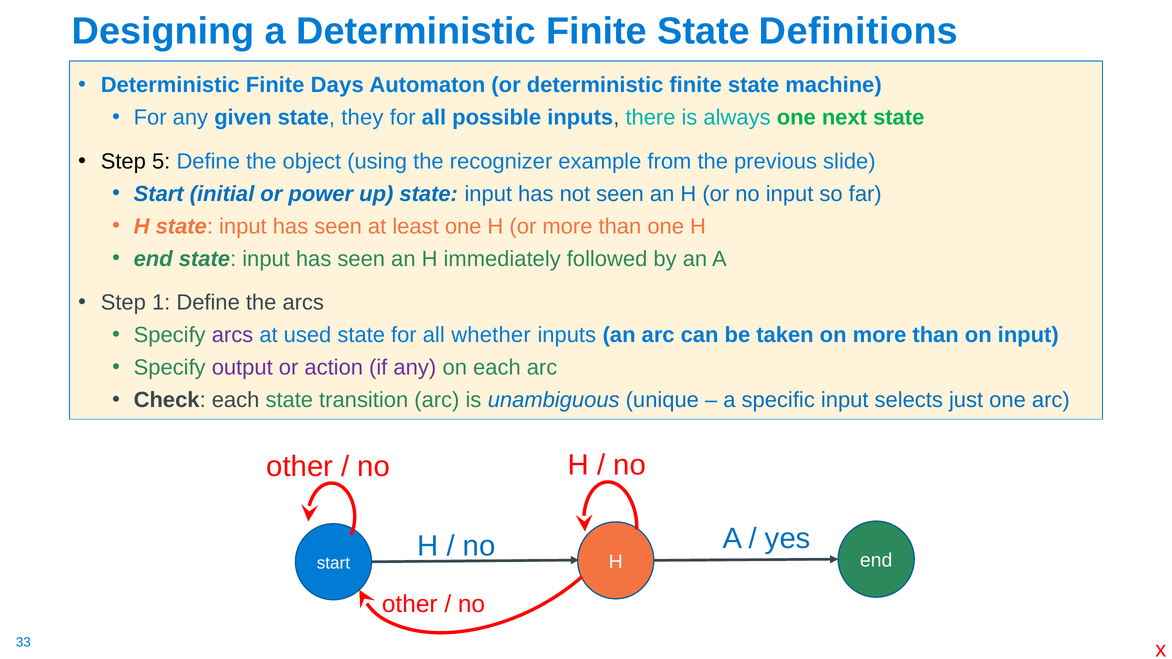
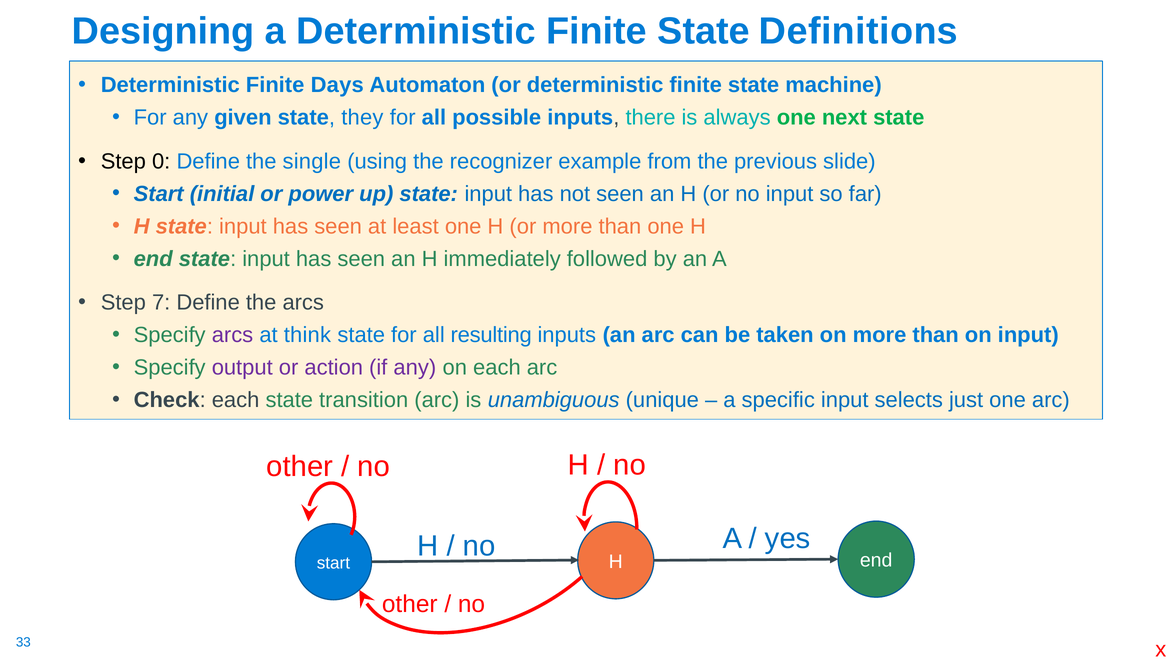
5: 5 -> 0 (161, 162)
object: object -> single (312, 162)
1: 1 -> 7 (161, 303)
used: used -> think (307, 335)
whether: whether -> resulting (491, 335)
